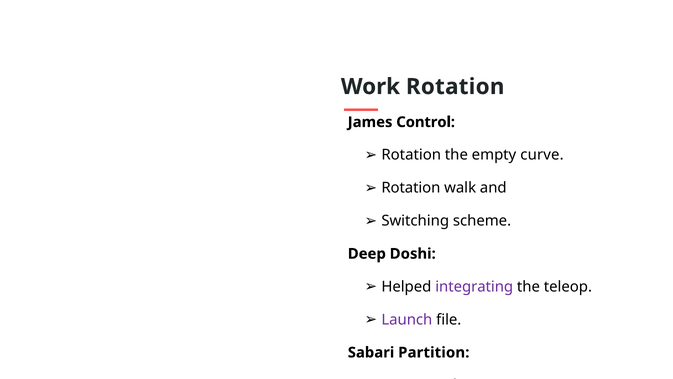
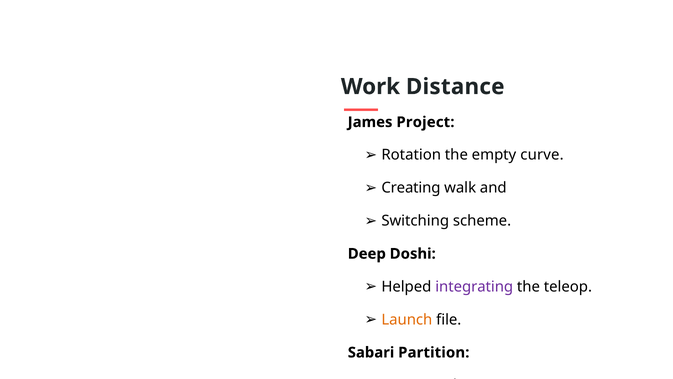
Work Rotation: Rotation -> Distance (455, 87)
Control: Control -> Project (425, 122)
Rotation: Rotation -> Creating (411, 188)
Launch colour: purple -> orange (407, 319)
